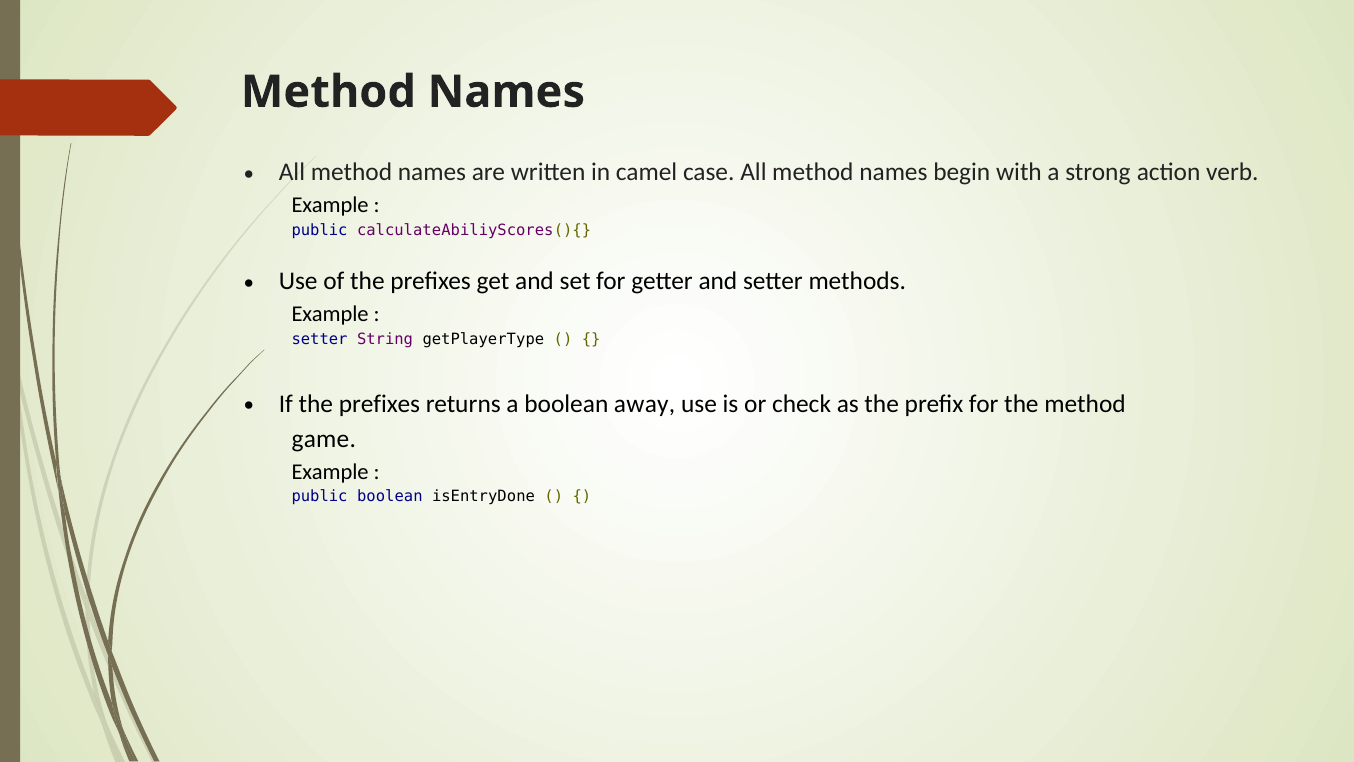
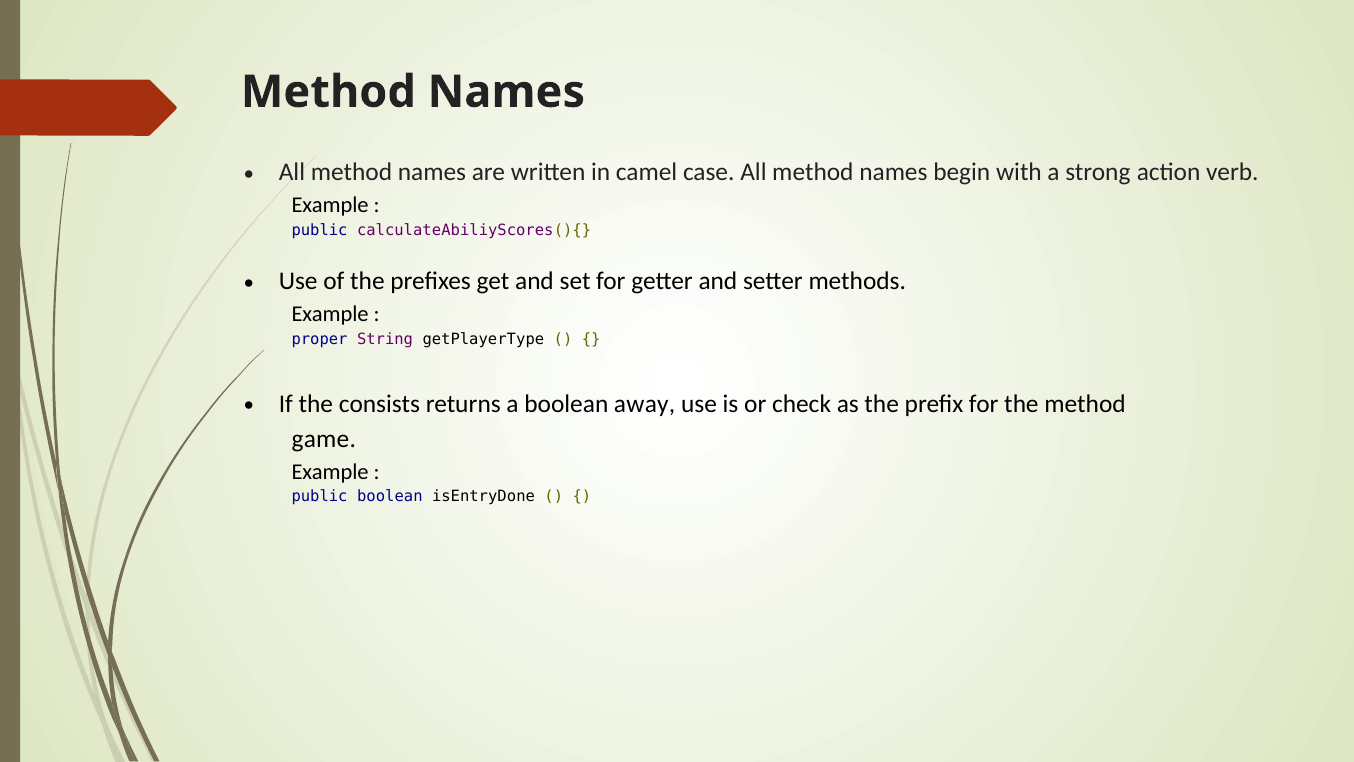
setter: setter -> proper (320, 339)
If the prefixes: prefixes -> consists (379, 404)
